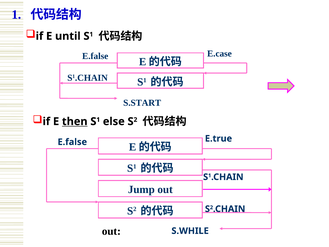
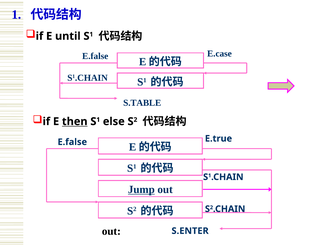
S.START: S.START -> S.TABLE (142, 103)
Jump underline: none -> present (141, 189)
S.WHILE: S.WHILE -> S.ENTER (190, 231)
